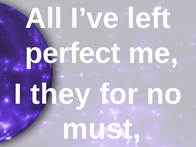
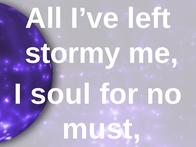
perfect: perfect -> stormy (73, 53)
they: they -> soul (61, 94)
